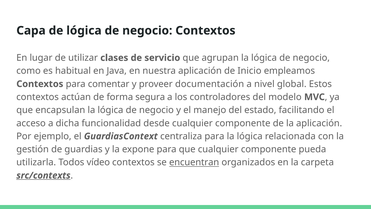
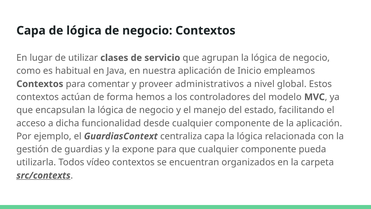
documentación: documentación -> administrativos (210, 84)
segura: segura -> hemos (150, 97)
centraliza para: para -> capa (214, 136)
encuentran underline: present -> none (194, 162)
